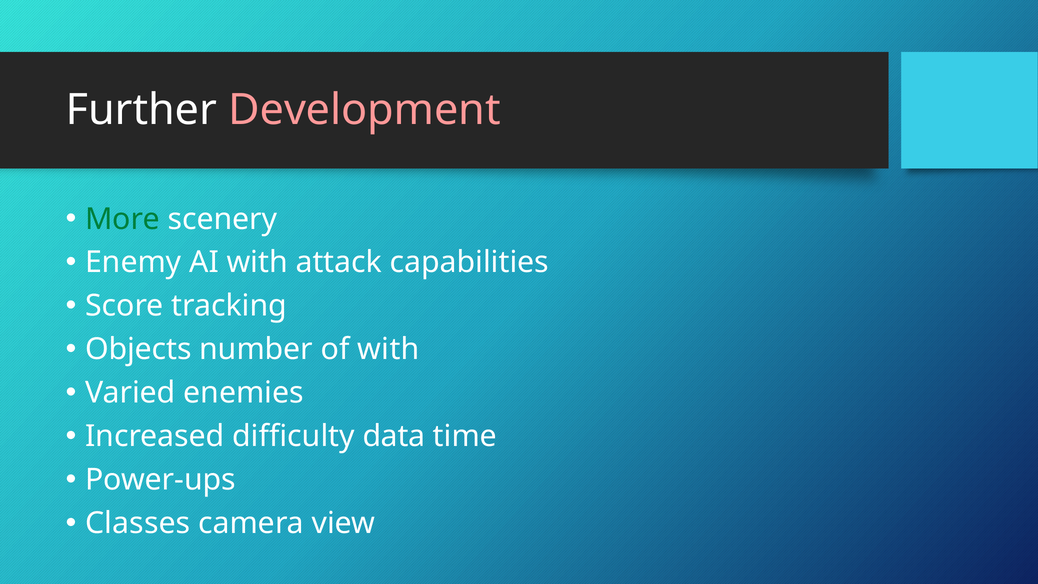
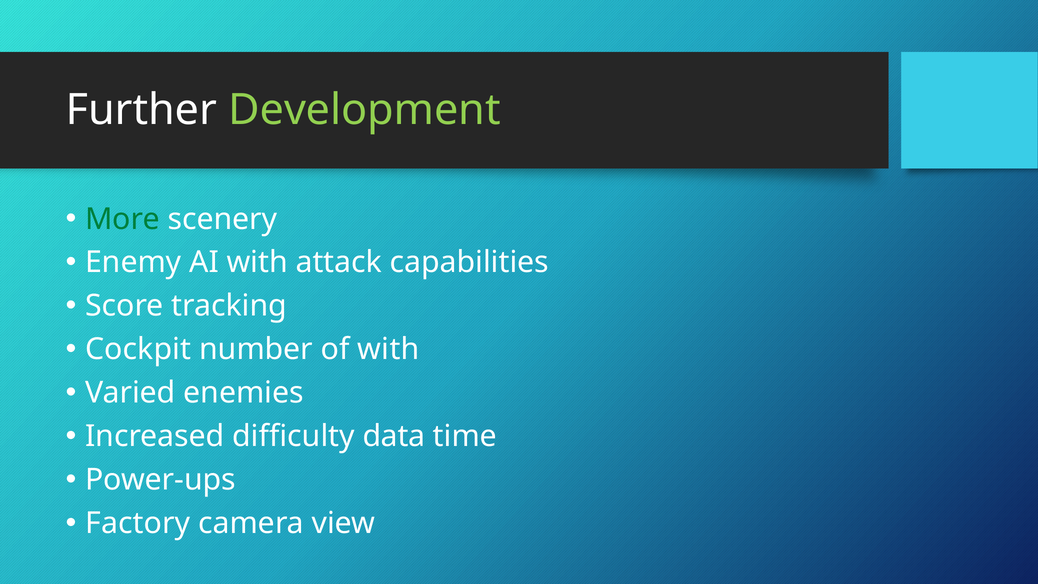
Development colour: pink -> light green (364, 110)
Objects: Objects -> Cockpit (138, 349)
Classes: Classes -> Factory (138, 523)
